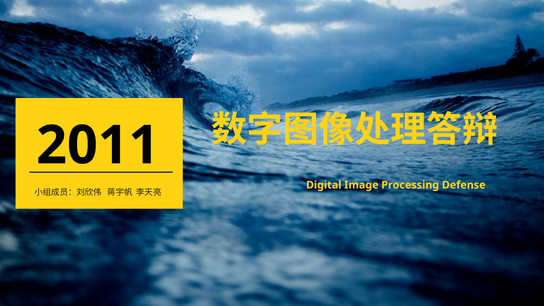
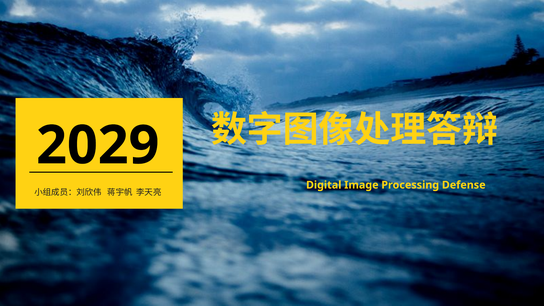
2011: 2011 -> 2029 (98, 146)
